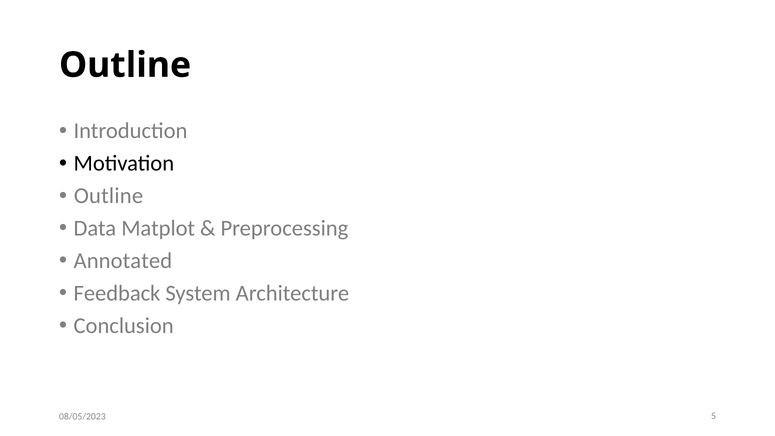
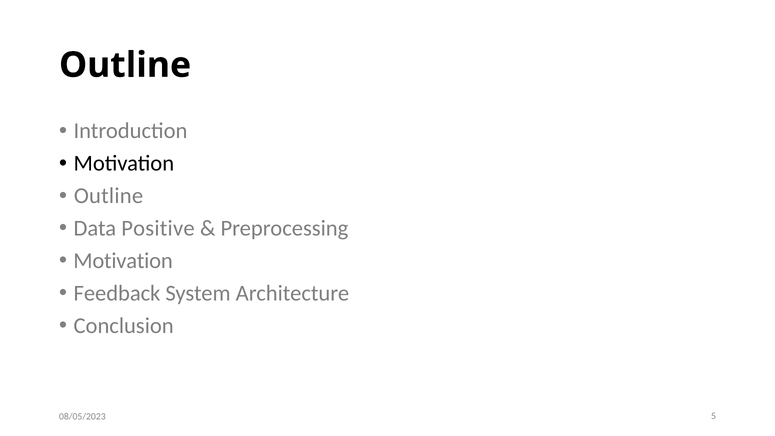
Matplot: Matplot -> Positive (158, 228)
Annotated: Annotated -> Motivation (123, 261)
